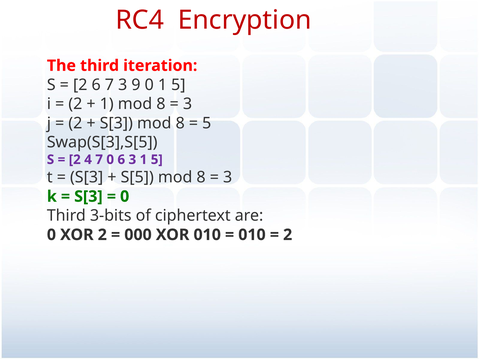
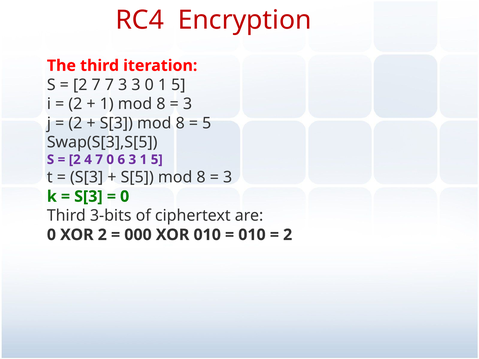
2 6: 6 -> 7 (96, 85)
3 9: 9 -> 3 (136, 85)
